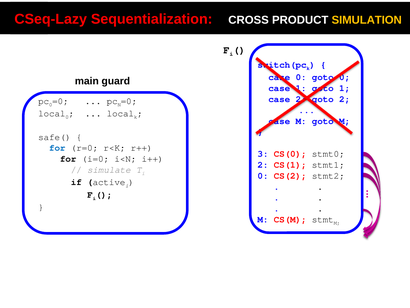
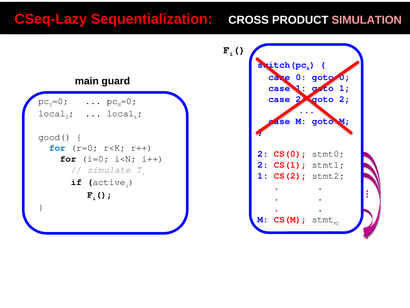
SIMULATION colour: yellow -> pink (367, 20)
safe(: safe( -> good( (55, 137)
3: 3 -> 2 (263, 154)
0: 0 -> 1 (263, 175)
